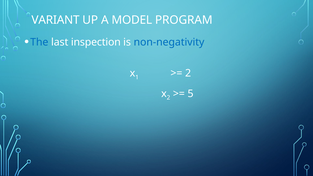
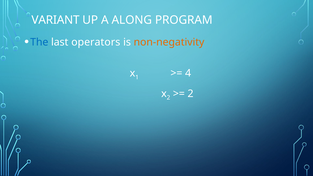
MODEL: MODEL -> ALONG (132, 20)
inspection: inspection -> operators (96, 42)
non-negativity colour: blue -> orange (169, 42)
2: 2 -> 4 (188, 73)
5: 5 -> 2 (191, 94)
